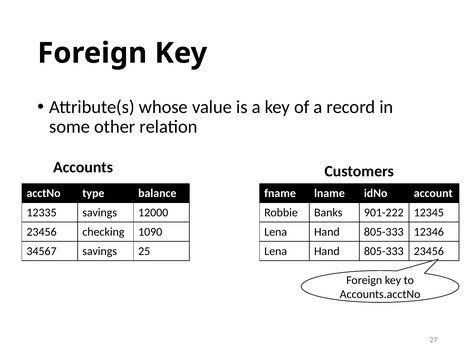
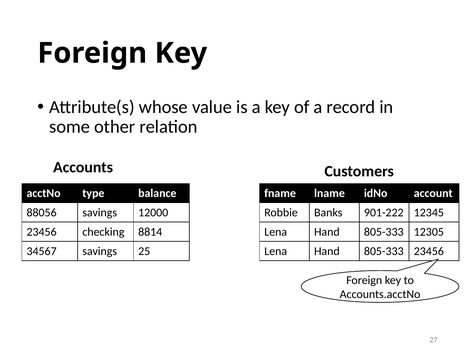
12335: 12335 -> 88056 (42, 213)
1090: 1090 -> 8814 (150, 232)
12346: 12346 -> 12305 (429, 232)
